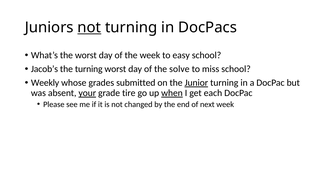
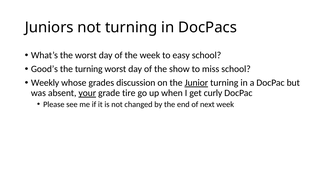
not underline: present -> none (89, 27)
Jacob’s: Jacob’s -> Good’s (44, 69)
solve: solve -> show (179, 69)
submitted: submitted -> discussion (136, 82)
when underline: present -> none (172, 93)
each: each -> curly (213, 93)
